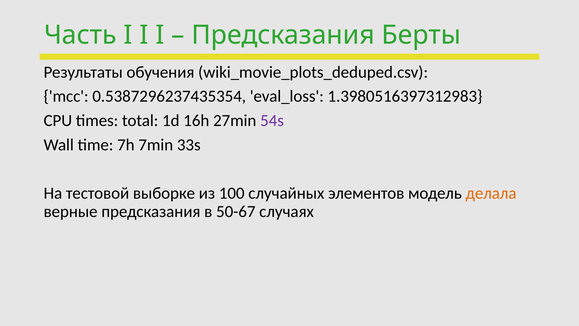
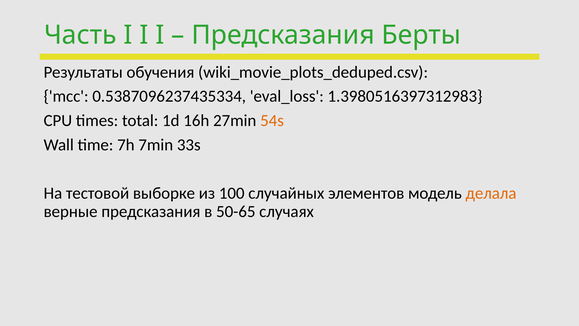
0.5387296237435354: 0.5387296237435354 -> 0.5387096237435334 (169, 96)
54s colour: purple -> orange (272, 121)
50-67: 50-67 -> 50-65 (236, 211)
